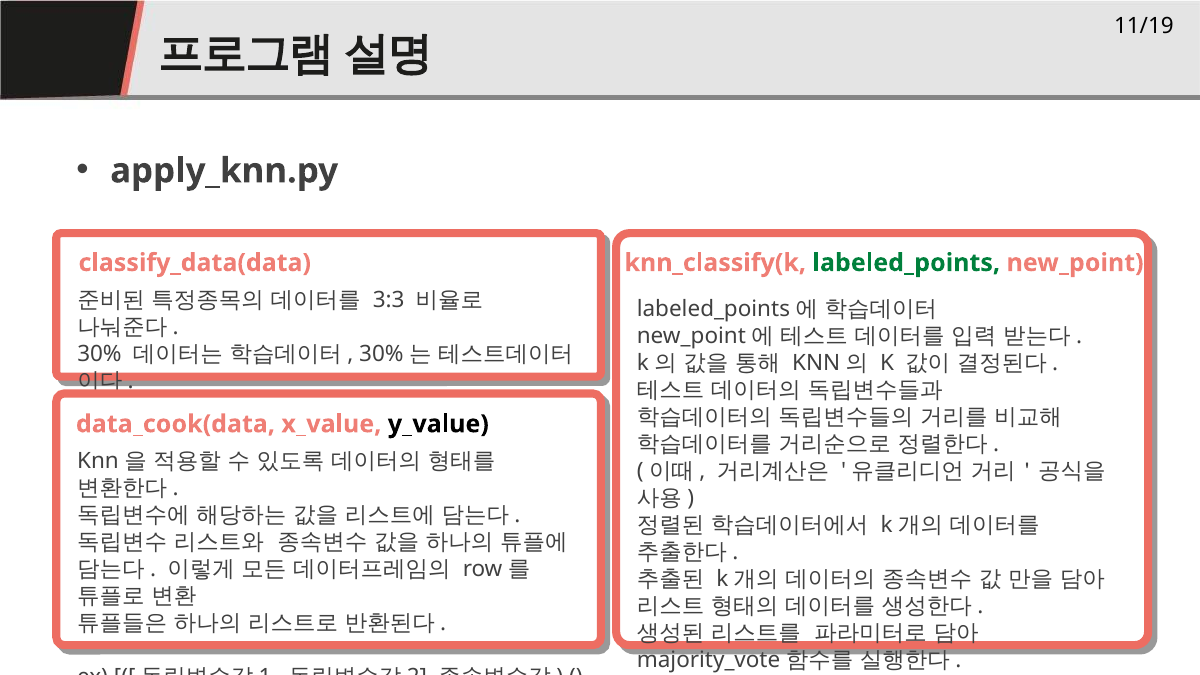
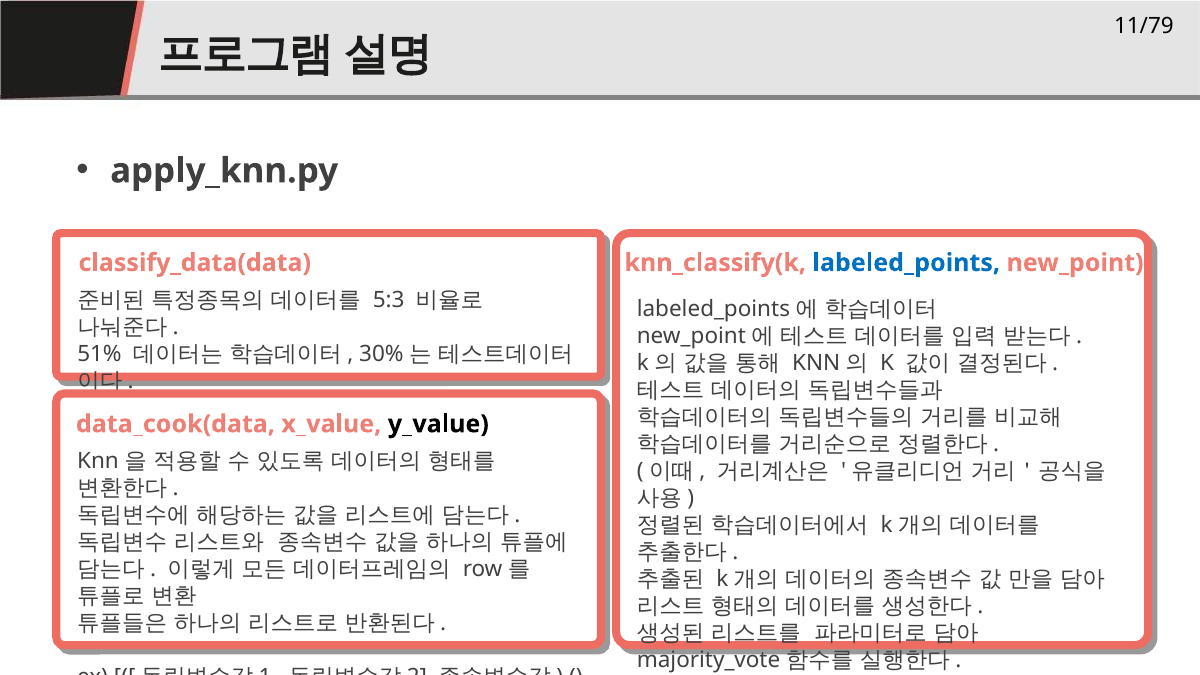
11/19: 11/19 -> 11/79 (1144, 26)
labeled_points colour: green -> blue (906, 263)
3:3: 3:3 -> 5:3 (389, 300)
30%: 30% -> 51% (99, 354)
